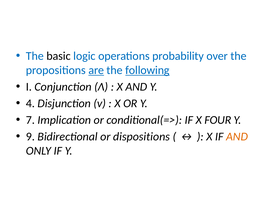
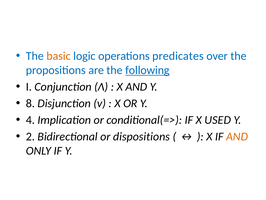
basic colour: black -> orange (59, 56)
probability: probability -> predicates (178, 56)
are underline: present -> none (96, 70)
4: 4 -> 8 (30, 103)
7: 7 -> 4 (30, 120)
FOUR: FOUR -> USED (218, 120)
9: 9 -> 2 (30, 136)
